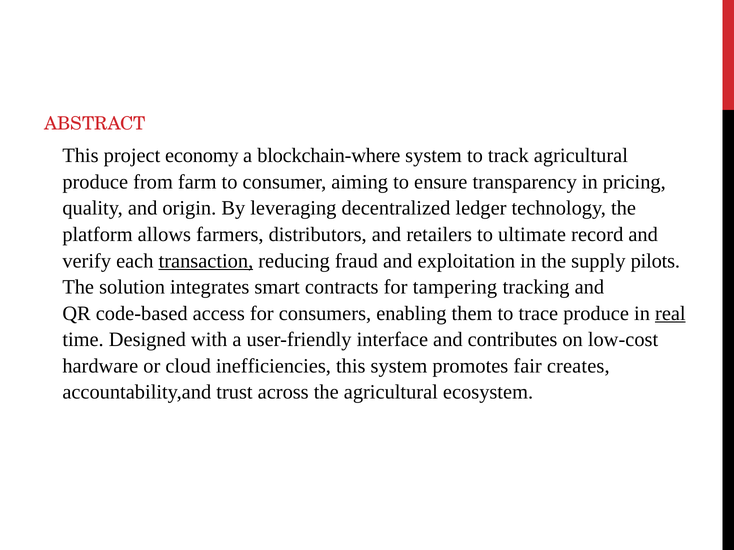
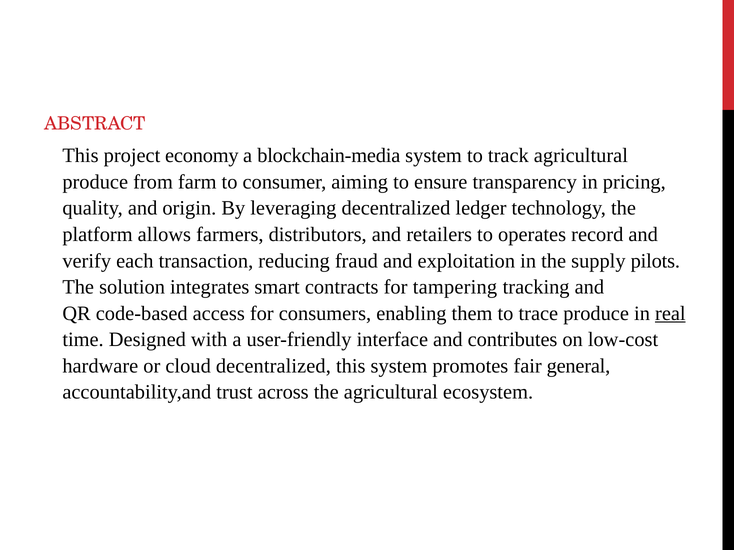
blockchain-where: blockchain-where -> blockchain-media (329, 156)
ultimate: ultimate -> operates (532, 235)
transaction underline: present -> none (206, 261)
cloud inefficiencies: inefficiencies -> decentralized (273, 366)
creates: creates -> general (578, 366)
